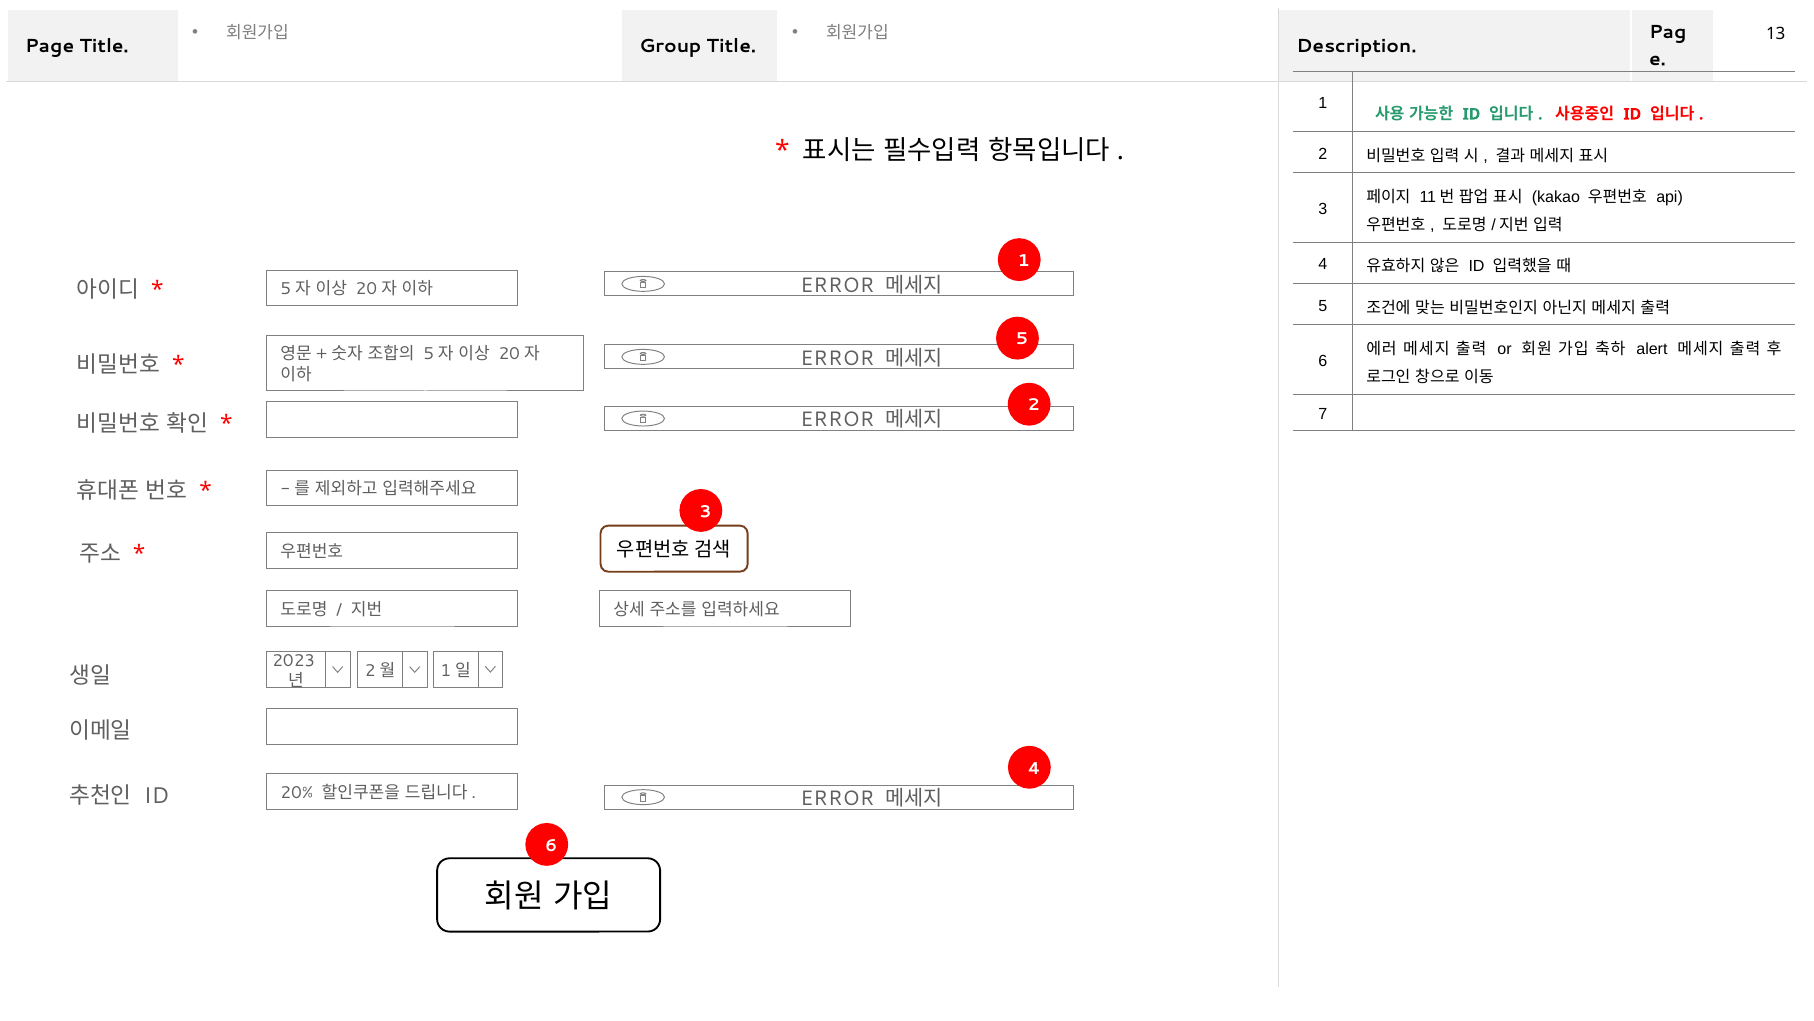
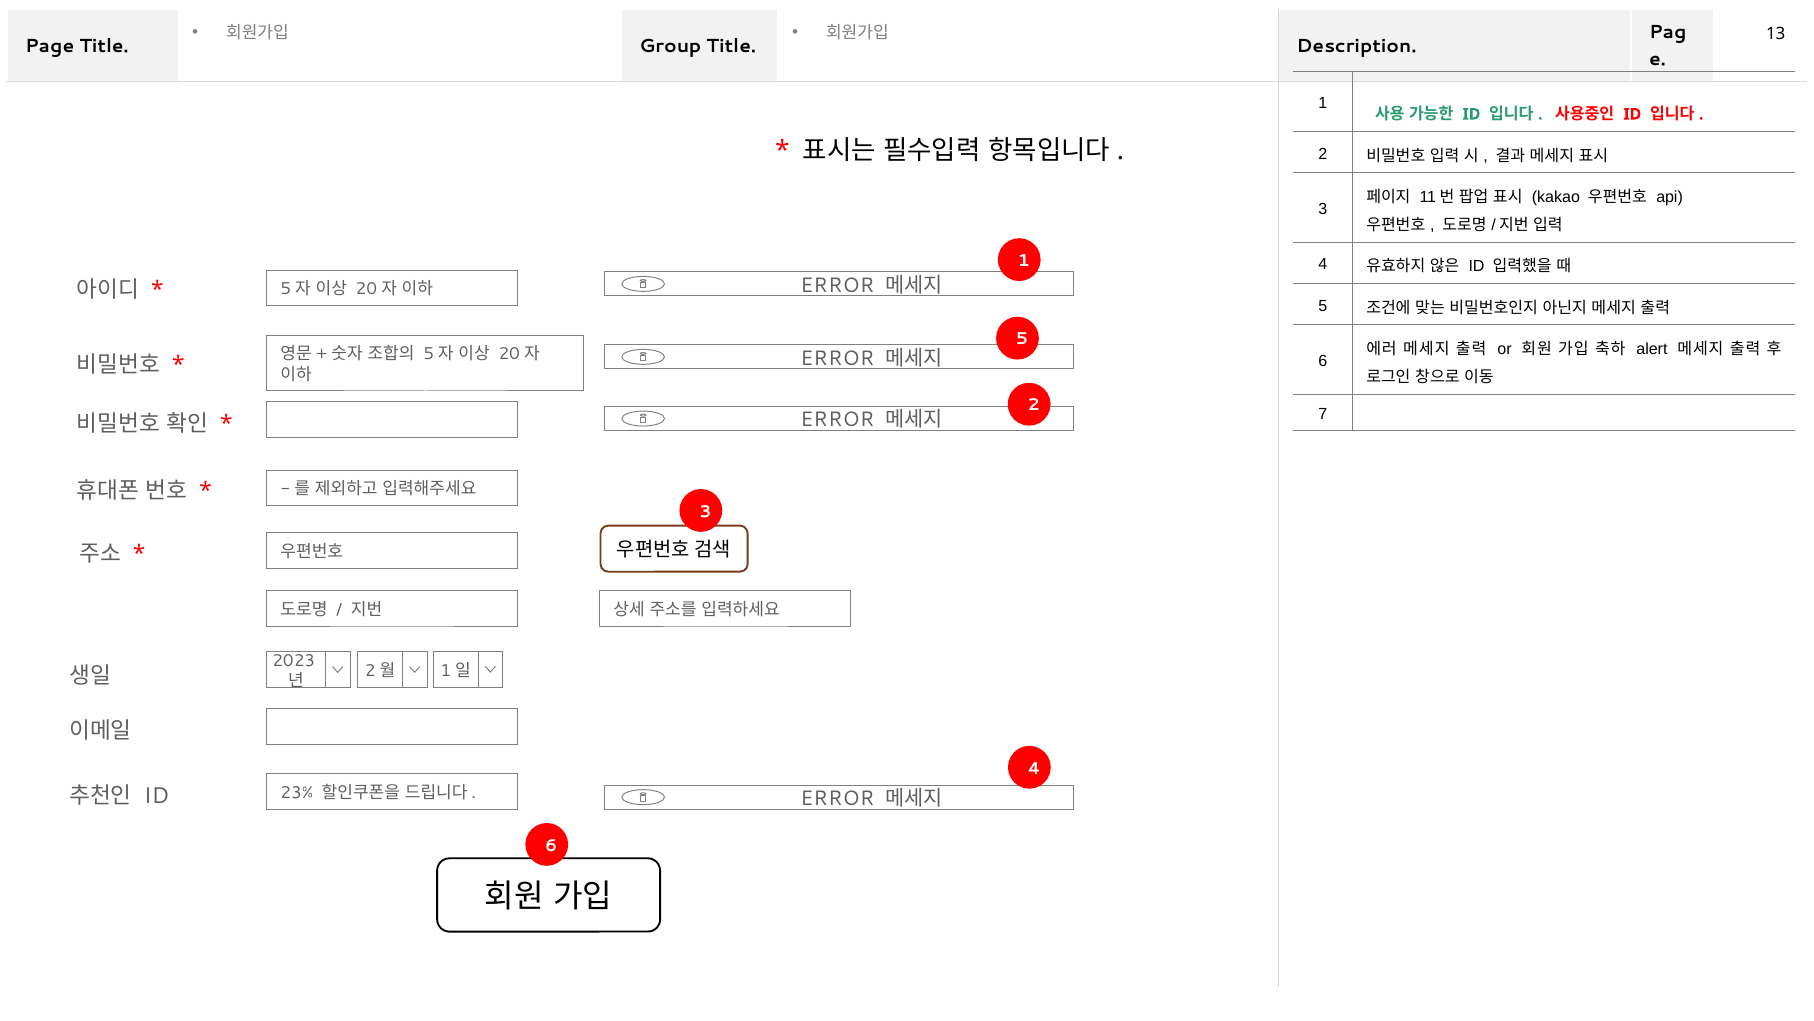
20%: 20% -> 23% (297, 792)
